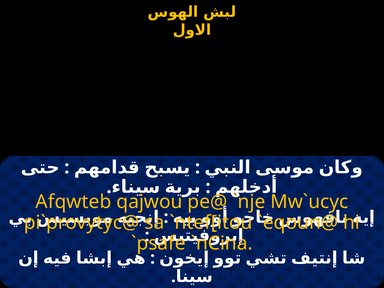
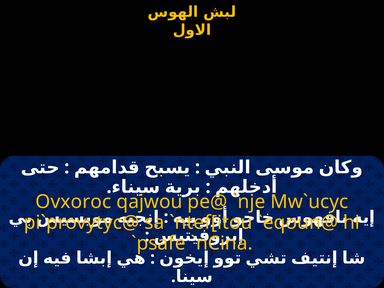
Afqwteb: Afqwteb -> Ovxoroc (73, 202)
